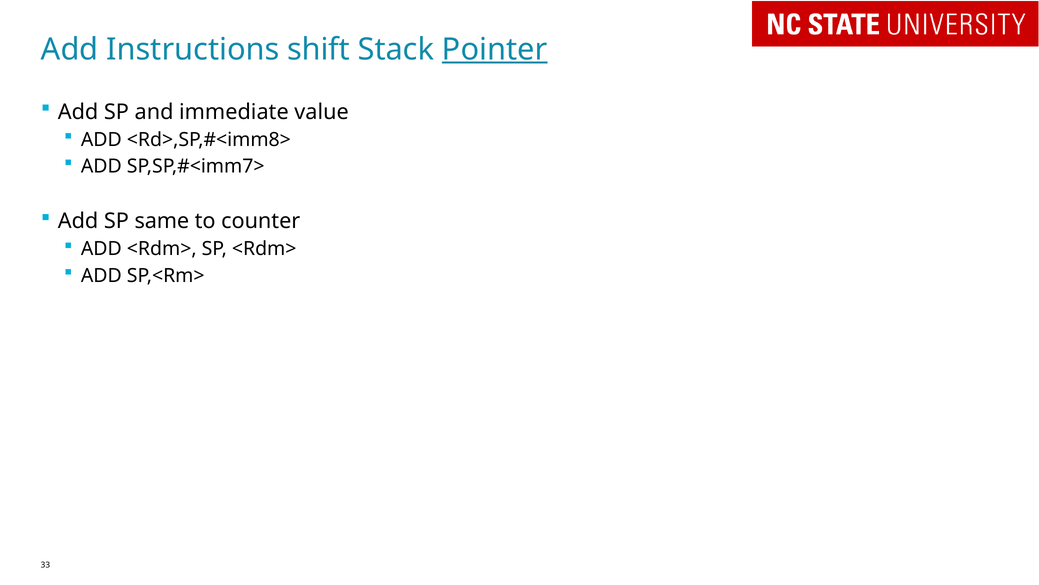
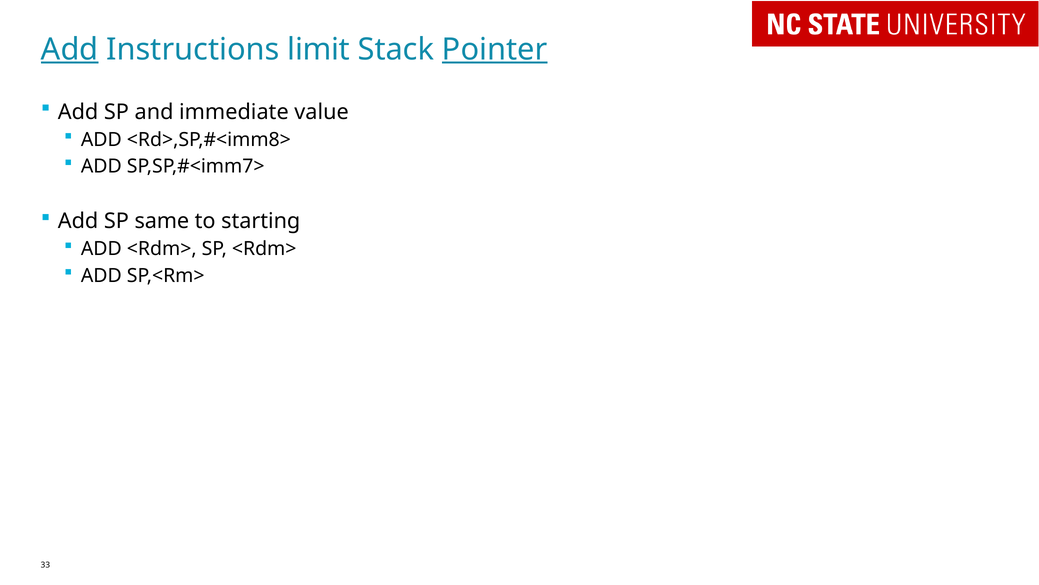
Add underline: none -> present (70, 49)
shift: shift -> limit (319, 49)
counter: counter -> starting (261, 221)
